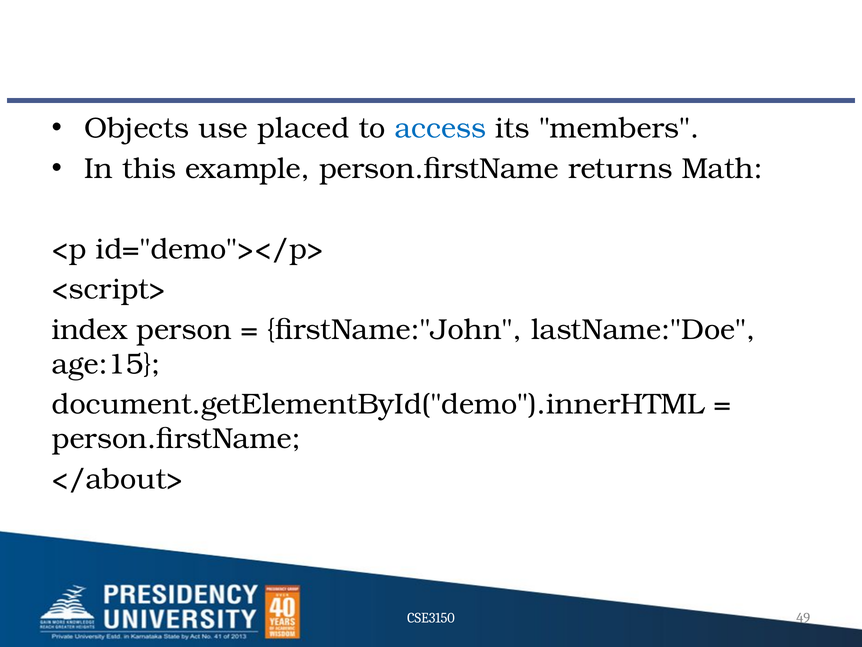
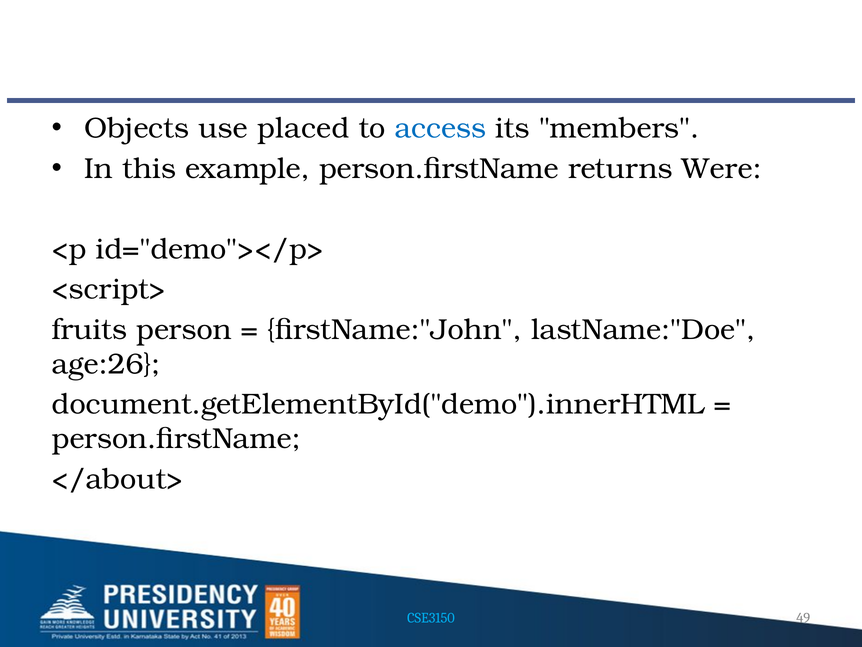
Math: Math -> Were (722, 168)
index: index -> fruits (89, 329)
age:15: age:15 -> age:26 (106, 364)
CSE3150 colour: white -> light blue (431, 617)
